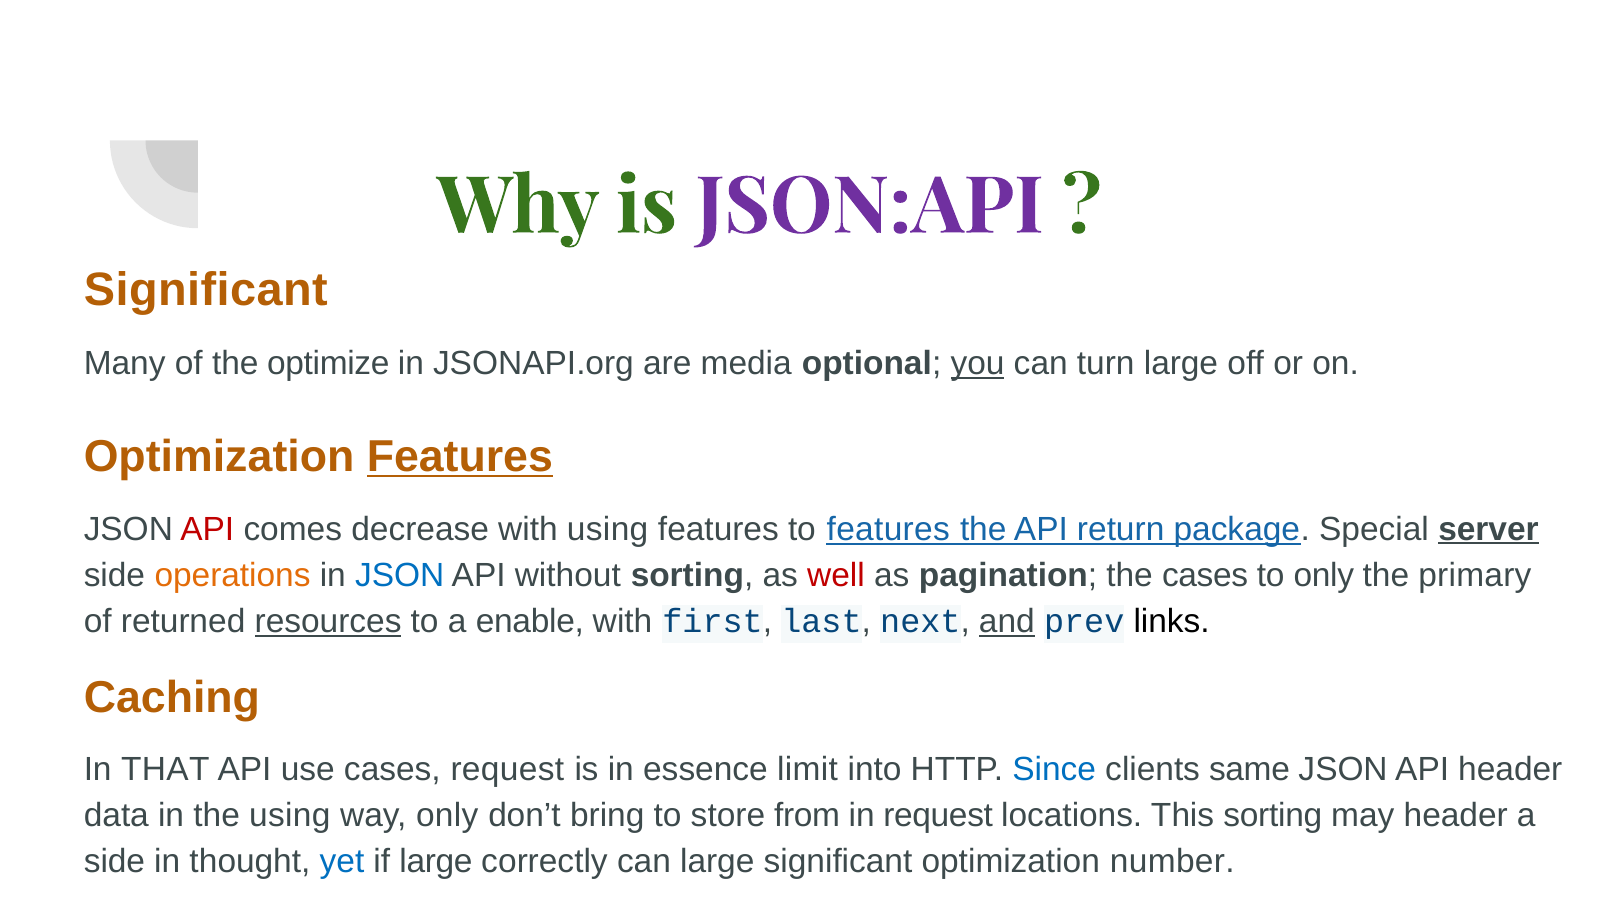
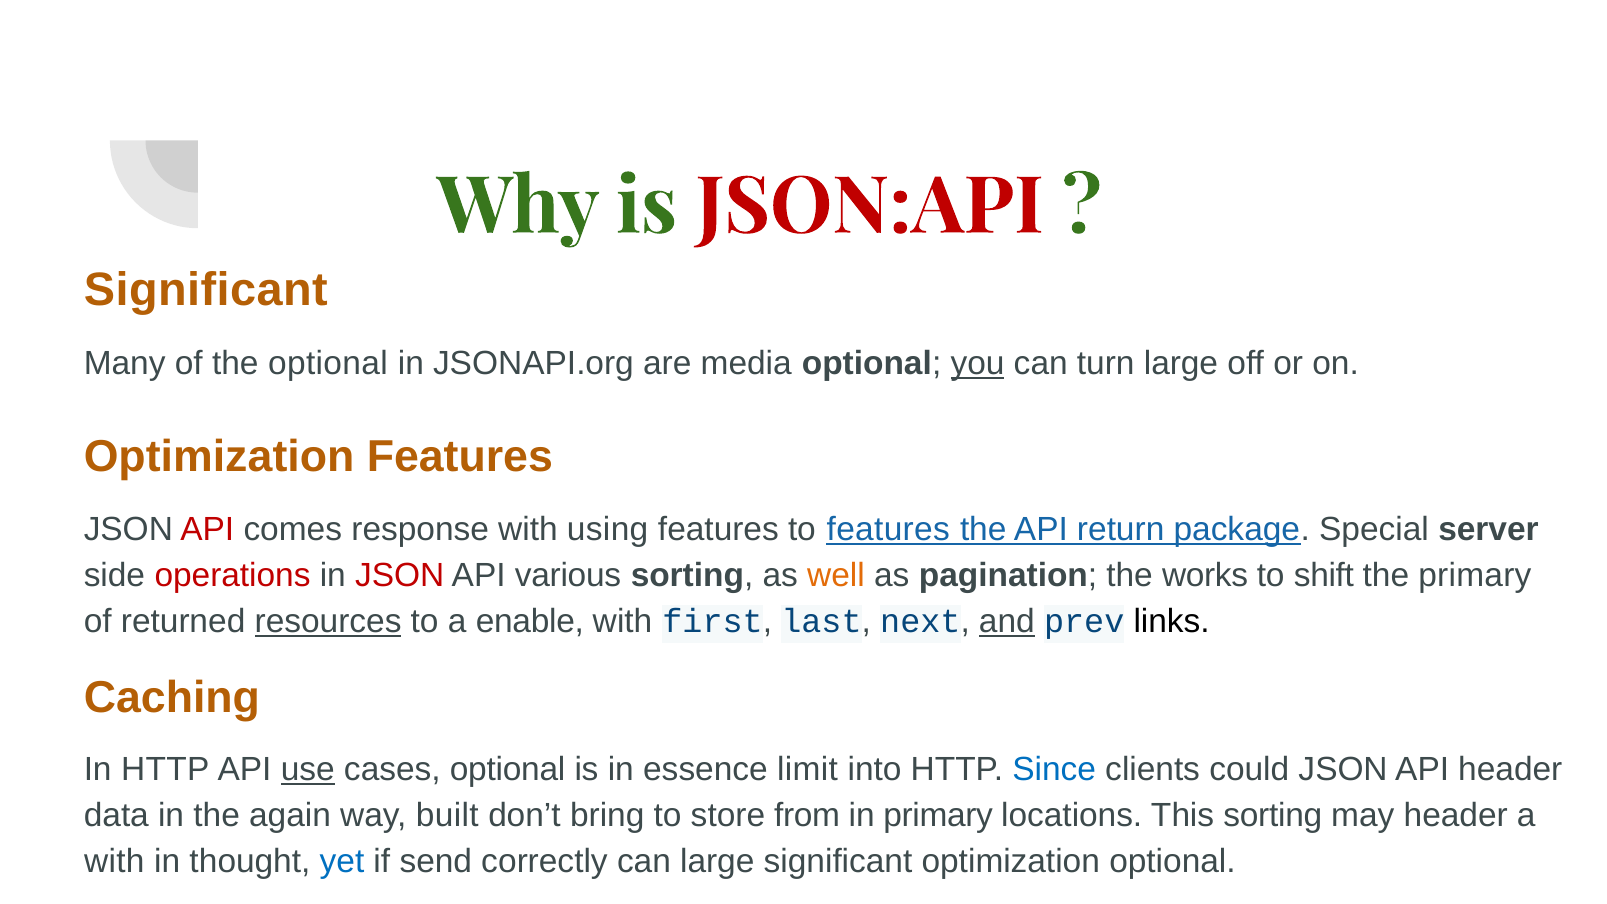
JSON:API colour: purple -> red (870, 207)
the optimize: optimize -> optional (328, 364)
Features underline: present -> none (460, 457)
decrease: decrease -> response (420, 529)
server underline: present -> none (1488, 529)
operations colour: orange -> red (233, 575)
JSON colour: blue -> red (400, 575)
without: without -> various (568, 575)
well colour: red -> orange (836, 575)
the cases: cases -> works (1205, 575)
to only: only -> shift (1324, 575)
In THAT: THAT -> HTTP (165, 769)
use underline: none -> present (308, 769)
cases request: request -> optional (508, 769)
same: same -> could (1249, 769)
the using: using -> again (290, 816)
way only: only -> built (447, 816)
in request: request -> primary (938, 816)
side: side -> with (114, 862)
if large: large -> send (436, 862)
optimization number: number -> optional (1172, 862)
